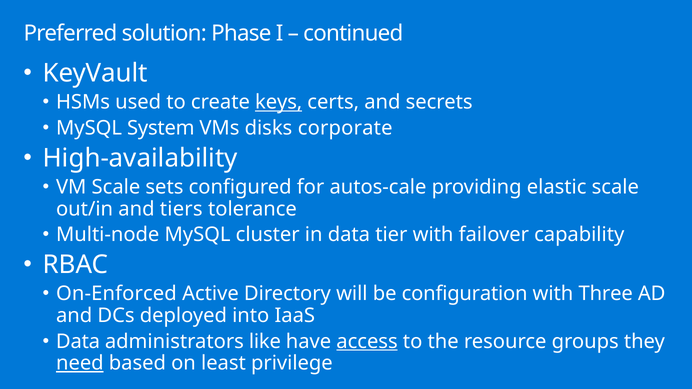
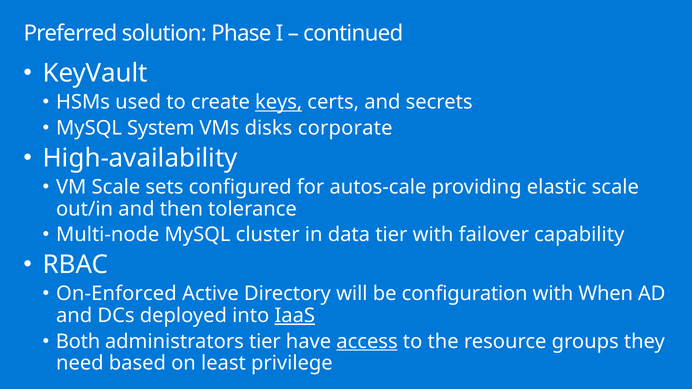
tiers: tiers -> then (181, 209)
Three: Three -> When (606, 294)
IaaS underline: none -> present (295, 316)
Data: Data -> Both (78, 342)
administrators like: like -> tier (265, 342)
need underline: present -> none (80, 363)
